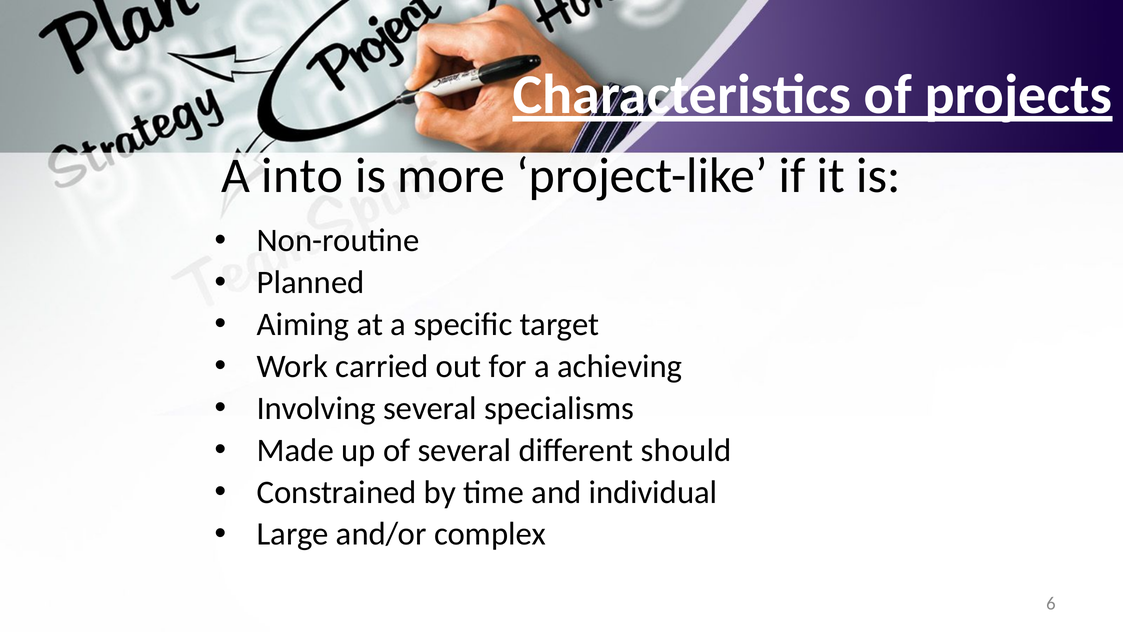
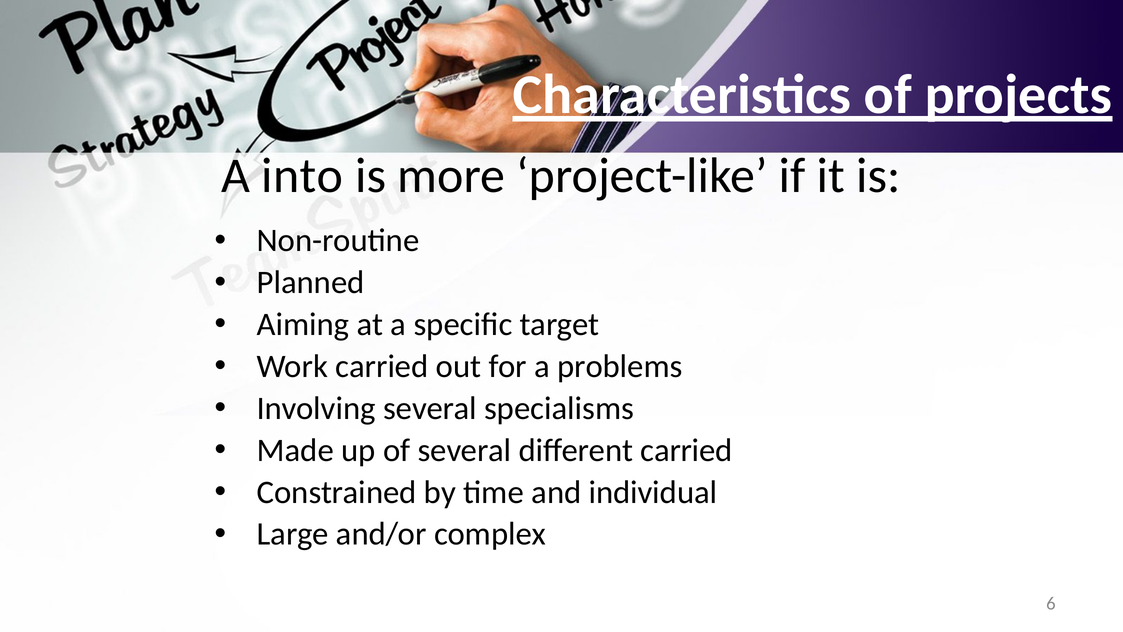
achieving: achieving -> problems (620, 366)
different should: should -> carried (687, 450)
